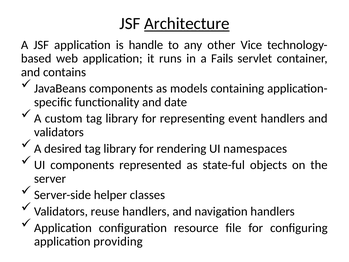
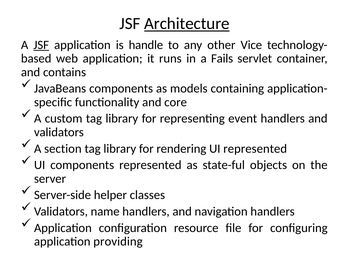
JSF underline: none -> present (41, 45)
date: date -> core (176, 102)
desired: desired -> section (63, 148)
UI namespaces: namespaces -> represented (255, 148)
reuse: reuse -> name (105, 211)
